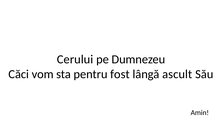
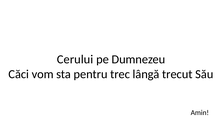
fost: fost -> trec (120, 74)
ascult: ascult -> trecut (177, 74)
